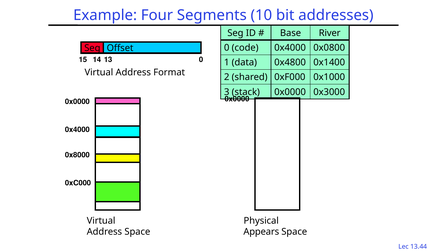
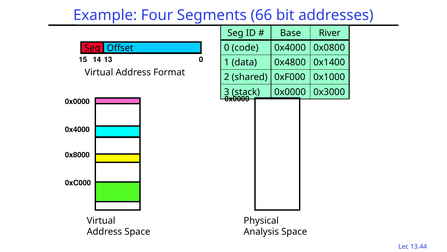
10: 10 -> 66 (261, 15)
Appears: Appears -> Analysis (261, 231)
